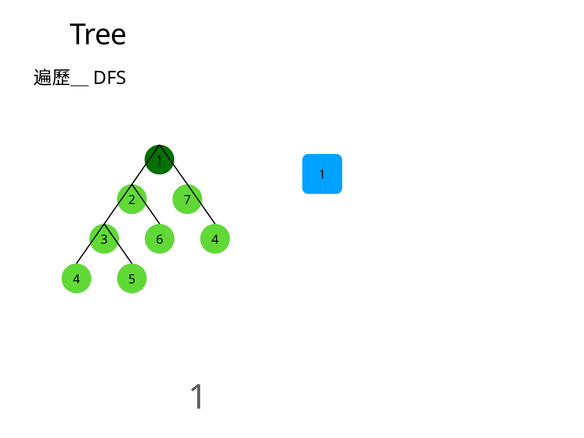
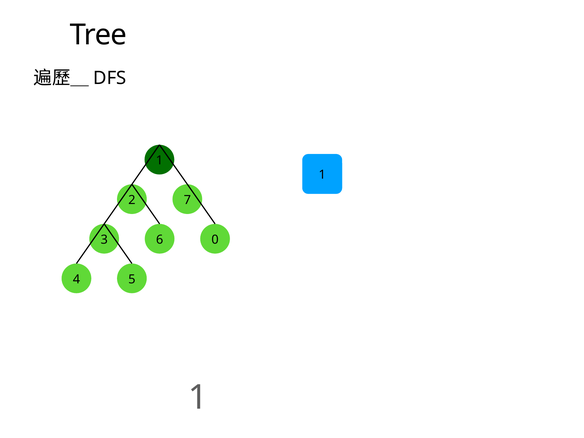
3 4: 4 -> 0 (215, 240)
